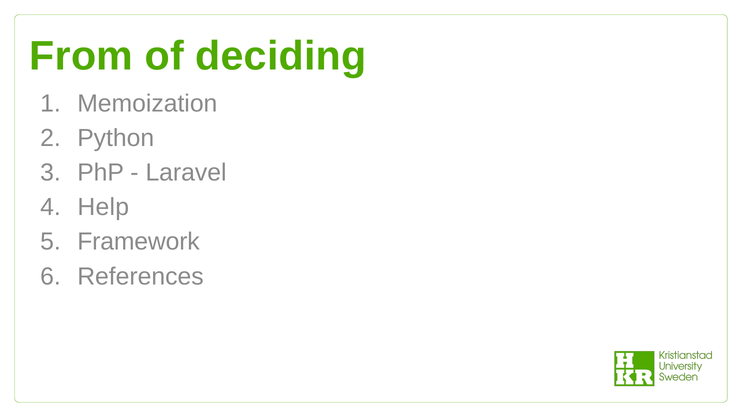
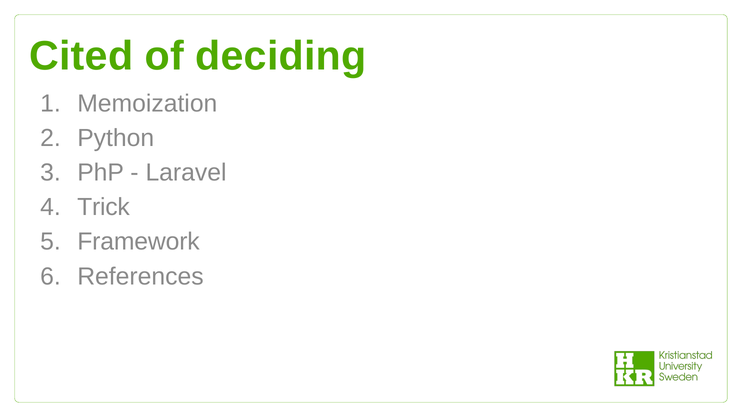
From: From -> Cited (81, 56)
Help: Help -> Trick (104, 207)
